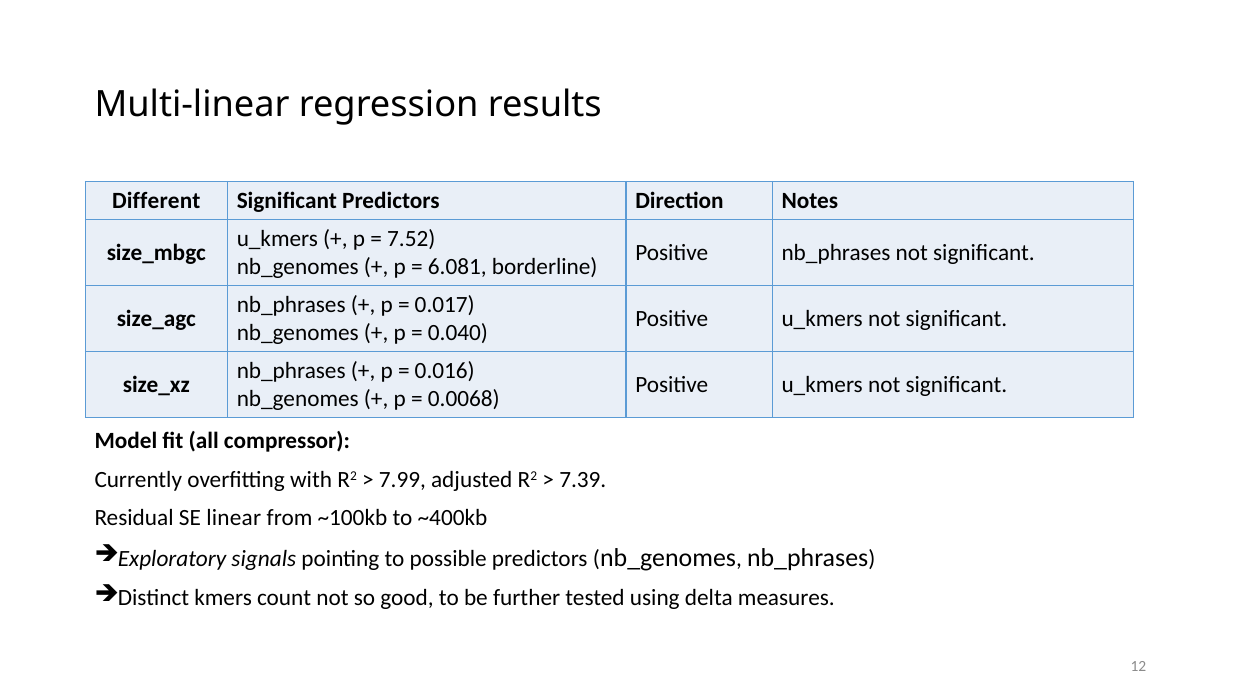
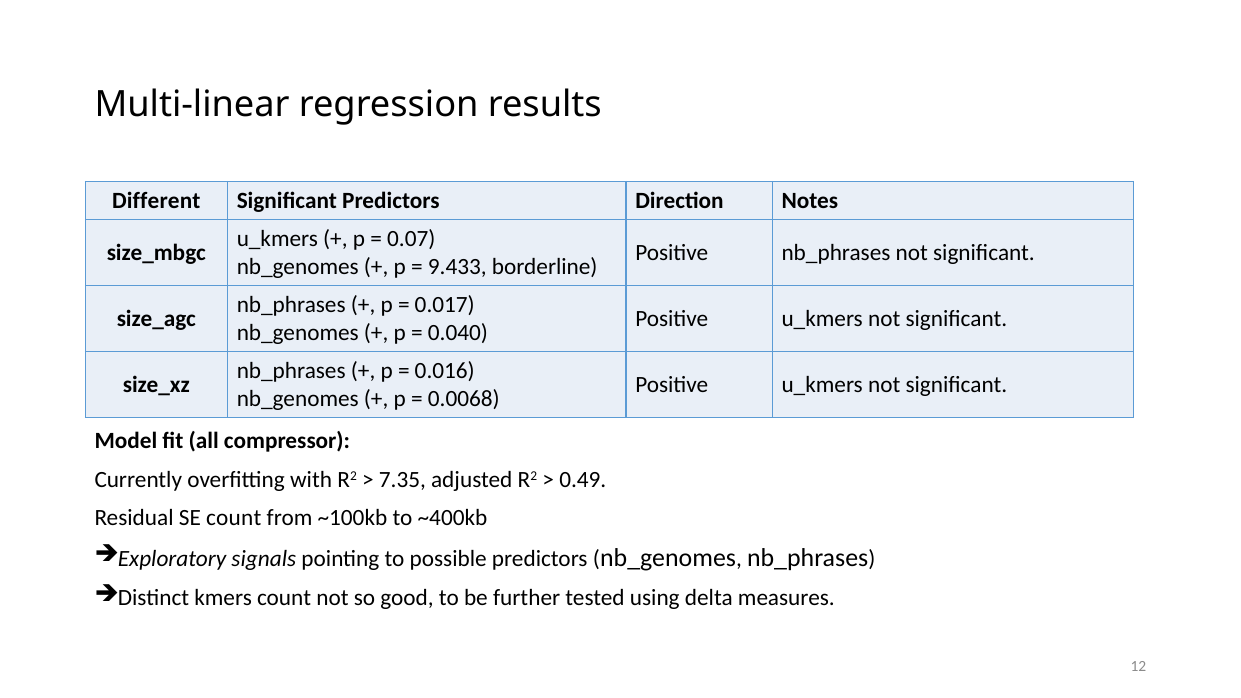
7.52: 7.52 -> 0.07 (411, 238)
6.081: 6.081 -> 9.433 (457, 267)
7.99: 7.99 -> 7.35 (402, 479)
7.39: 7.39 -> 0.49 (583, 479)
SE linear: linear -> count (234, 518)
